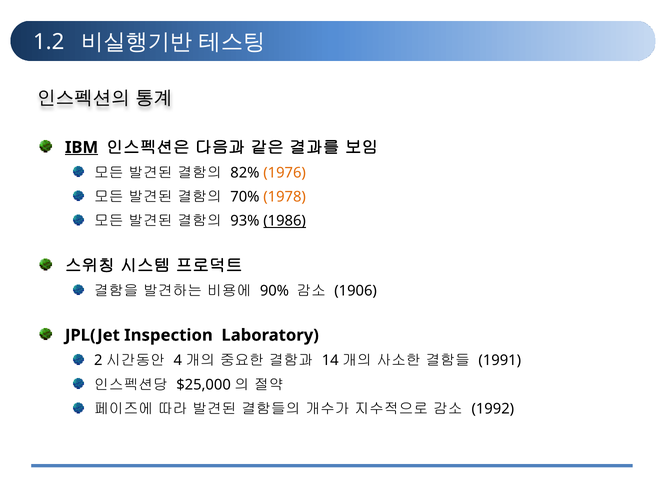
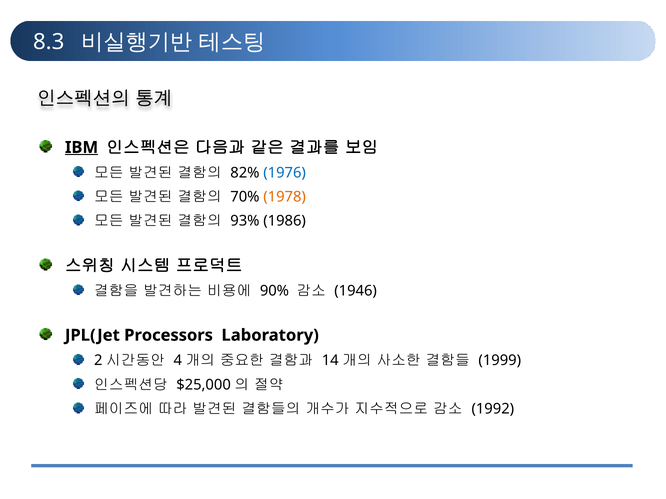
1.2: 1.2 -> 8.3 (49, 42)
1976 colour: orange -> blue (285, 173)
1986 underline: present -> none (285, 221)
1906: 1906 -> 1946 (356, 291)
Inspection: Inspection -> Processors (169, 336)
1991: 1991 -> 1999 (500, 361)
